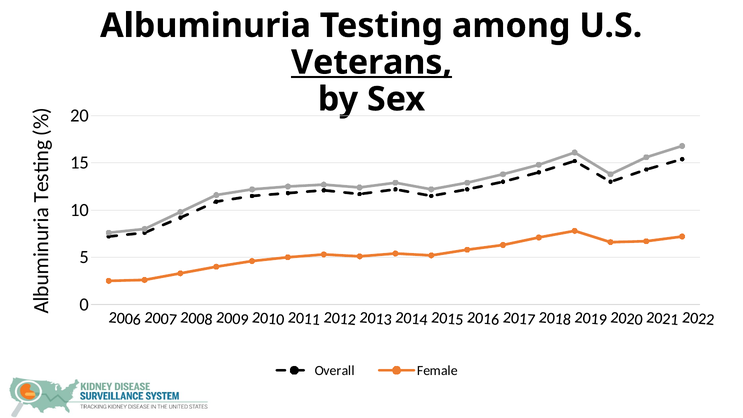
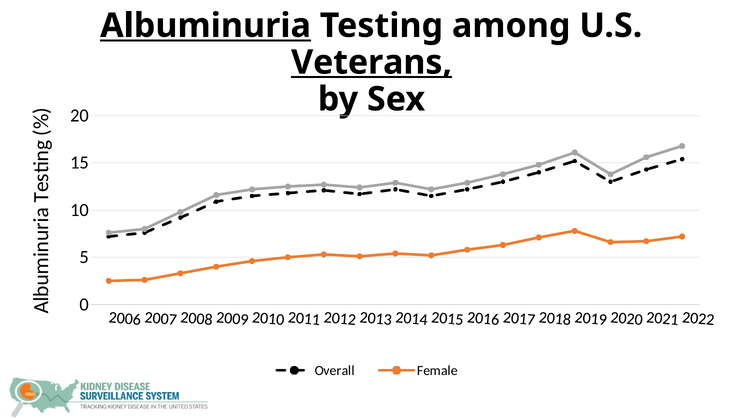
Albuminuria underline: none -> present (206, 26)
